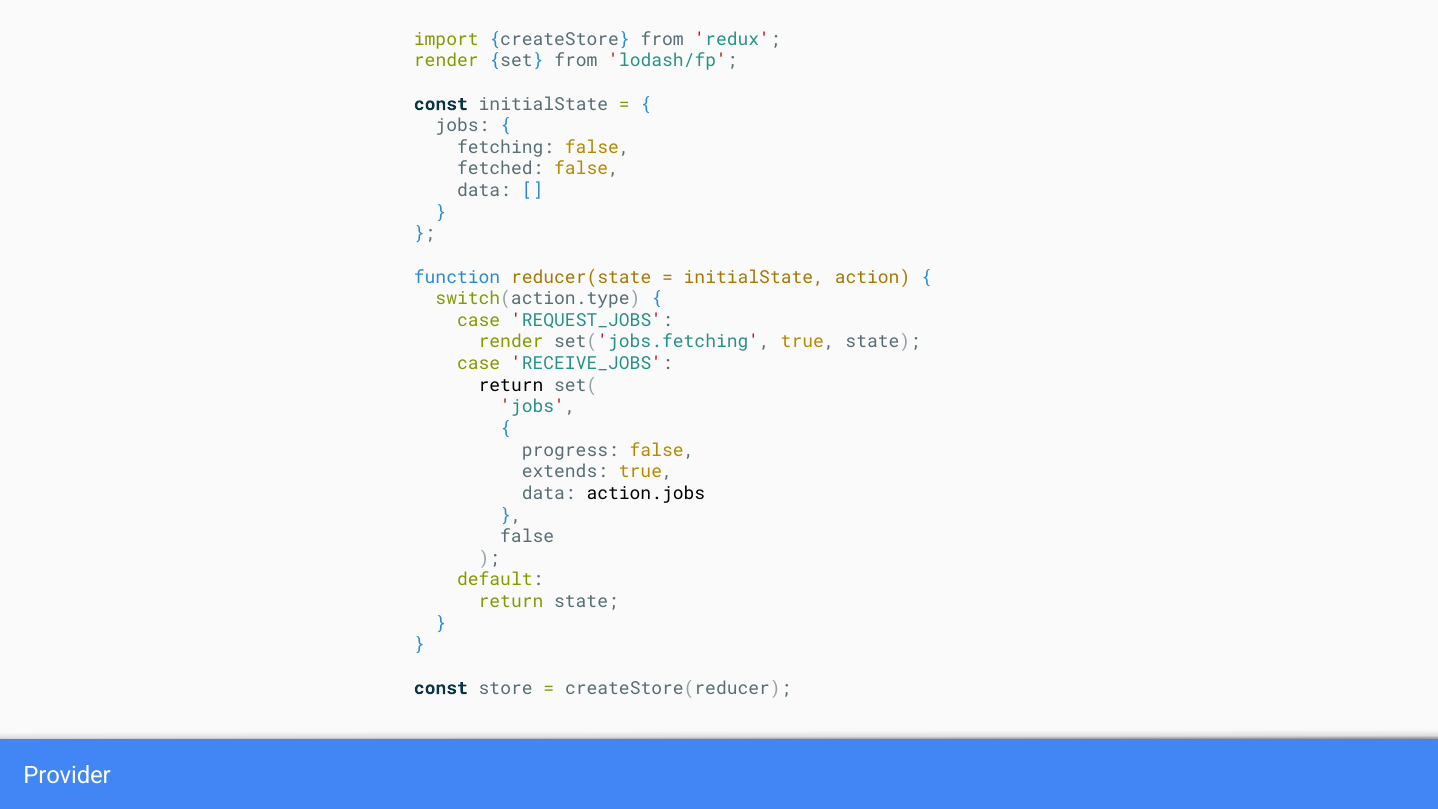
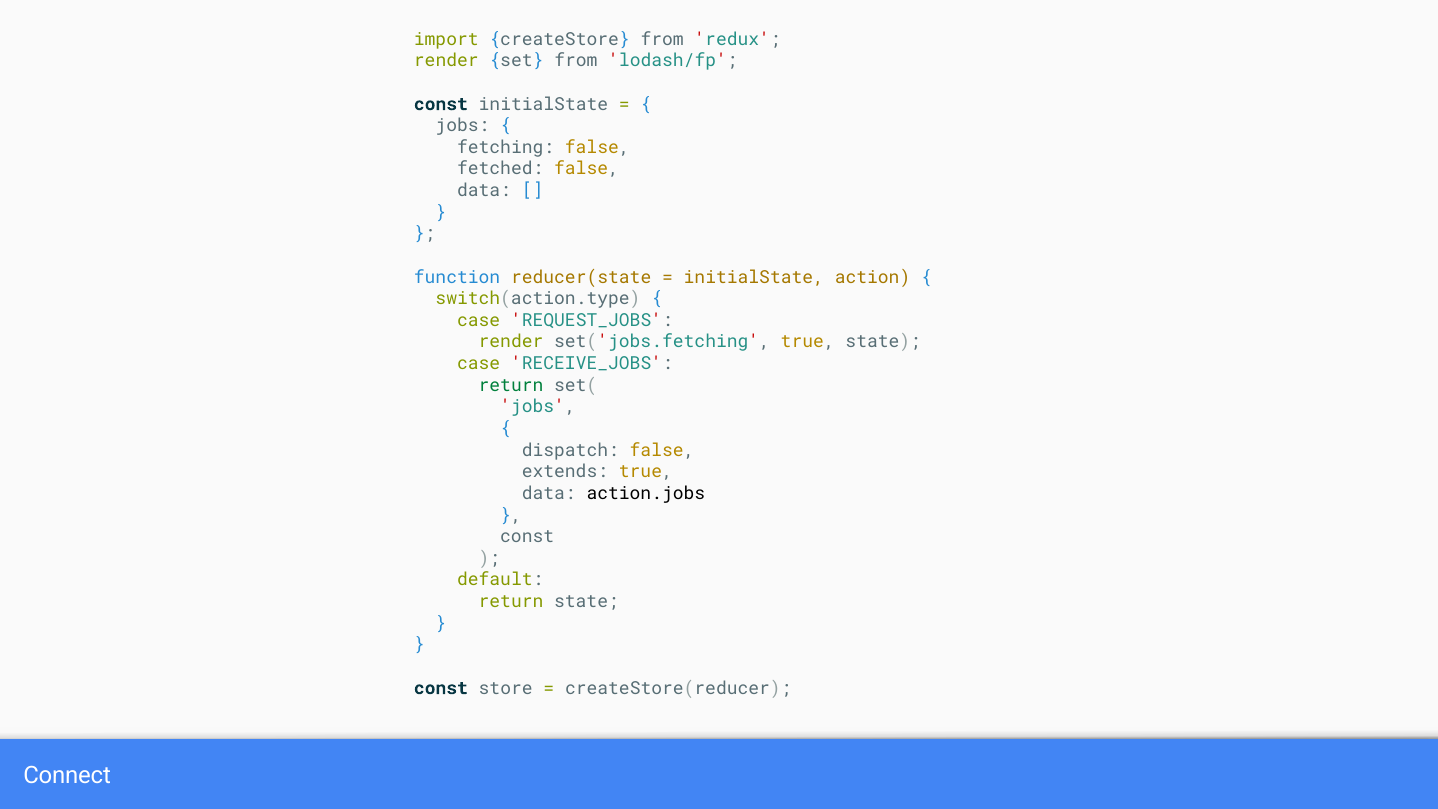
return colour: black -> green (511, 385)
progress: progress -> dispatch (570, 450)
false: false -> const (527, 537)
Provider: Provider -> Connect (67, 775)
